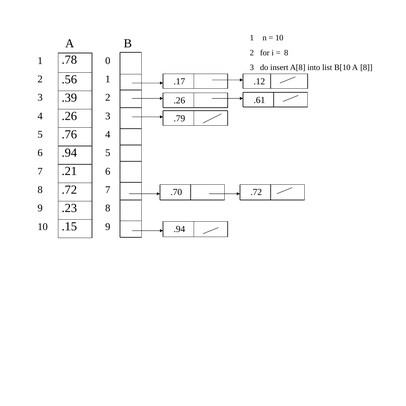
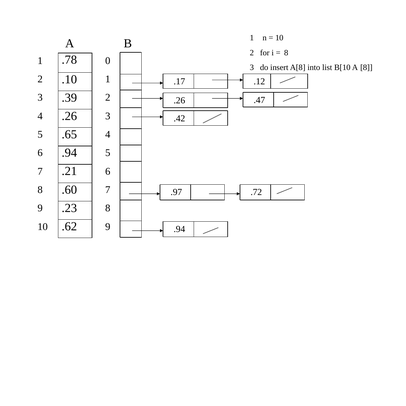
.56: .56 -> .10 (69, 79)
.61: .61 -> .47 (259, 100)
.79: .79 -> .42 (179, 118)
.76: .76 -> .65 (69, 134)
.72: .72 -> .60 (69, 190)
.70: .70 -> .97 (176, 192)
.15: .15 -> .62 (69, 226)
